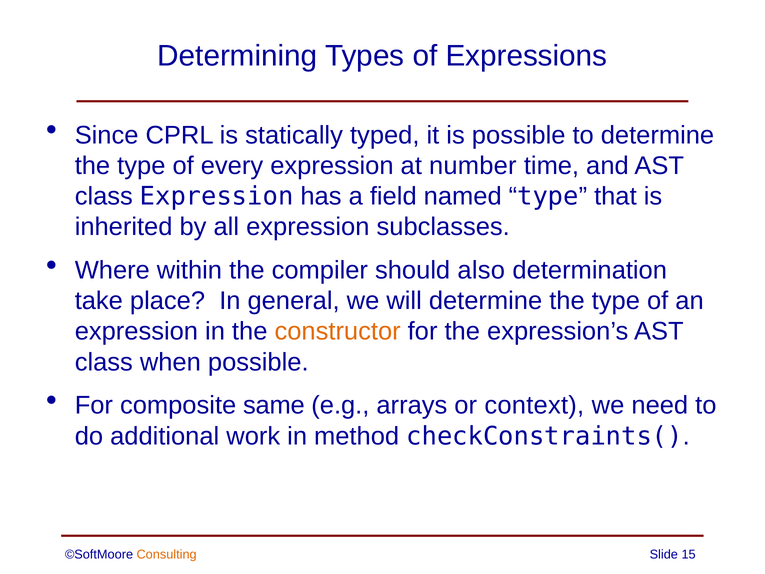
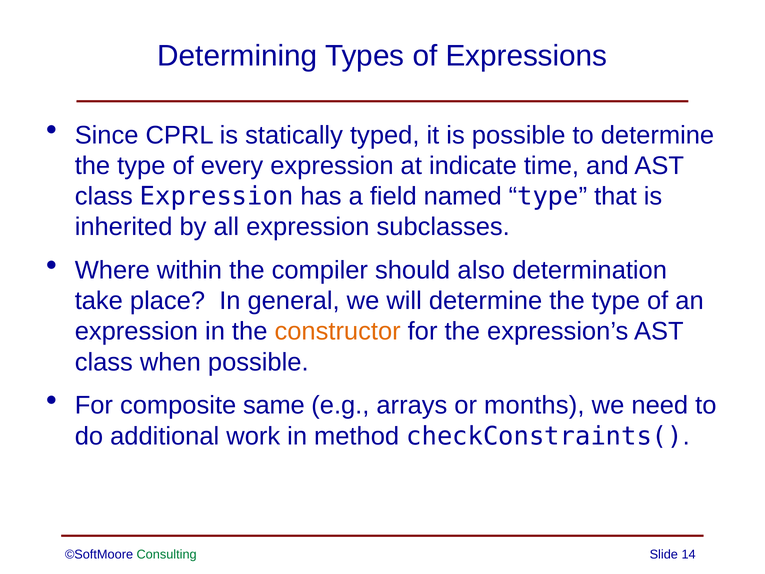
number: number -> indicate (473, 166)
context: context -> months (534, 405)
Consulting colour: orange -> green (167, 554)
15: 15 -> 14 (689, 554)
